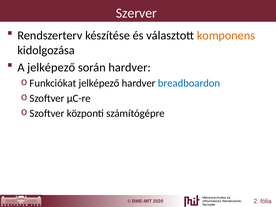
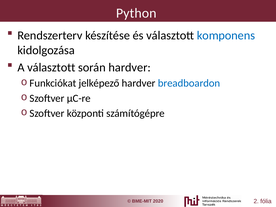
Szerver: Szerver -> Python (136, 13)
komponens colour: orange -> blue (226, 35)
A jelképező: jelképező -> választott (51, 67)
